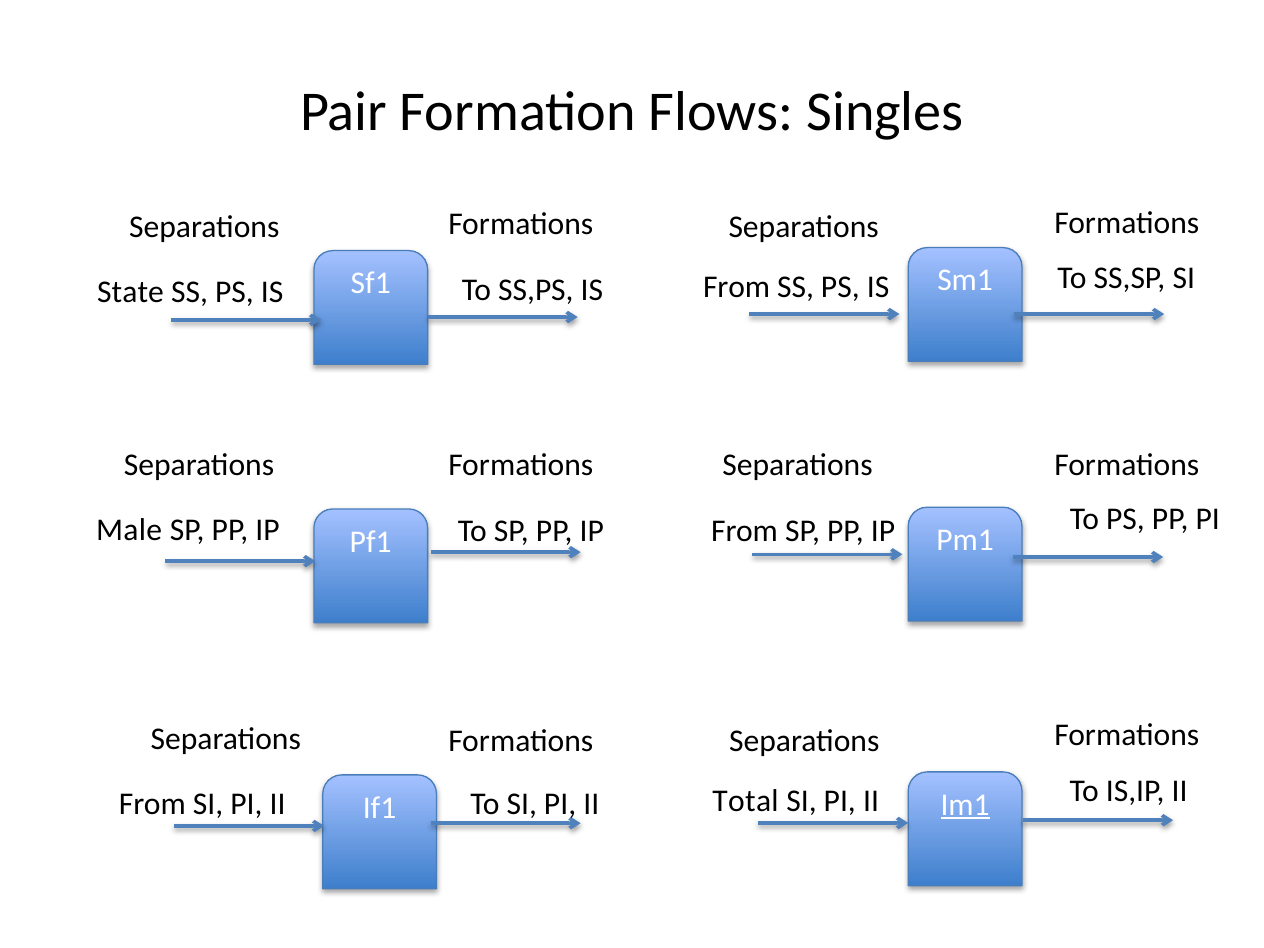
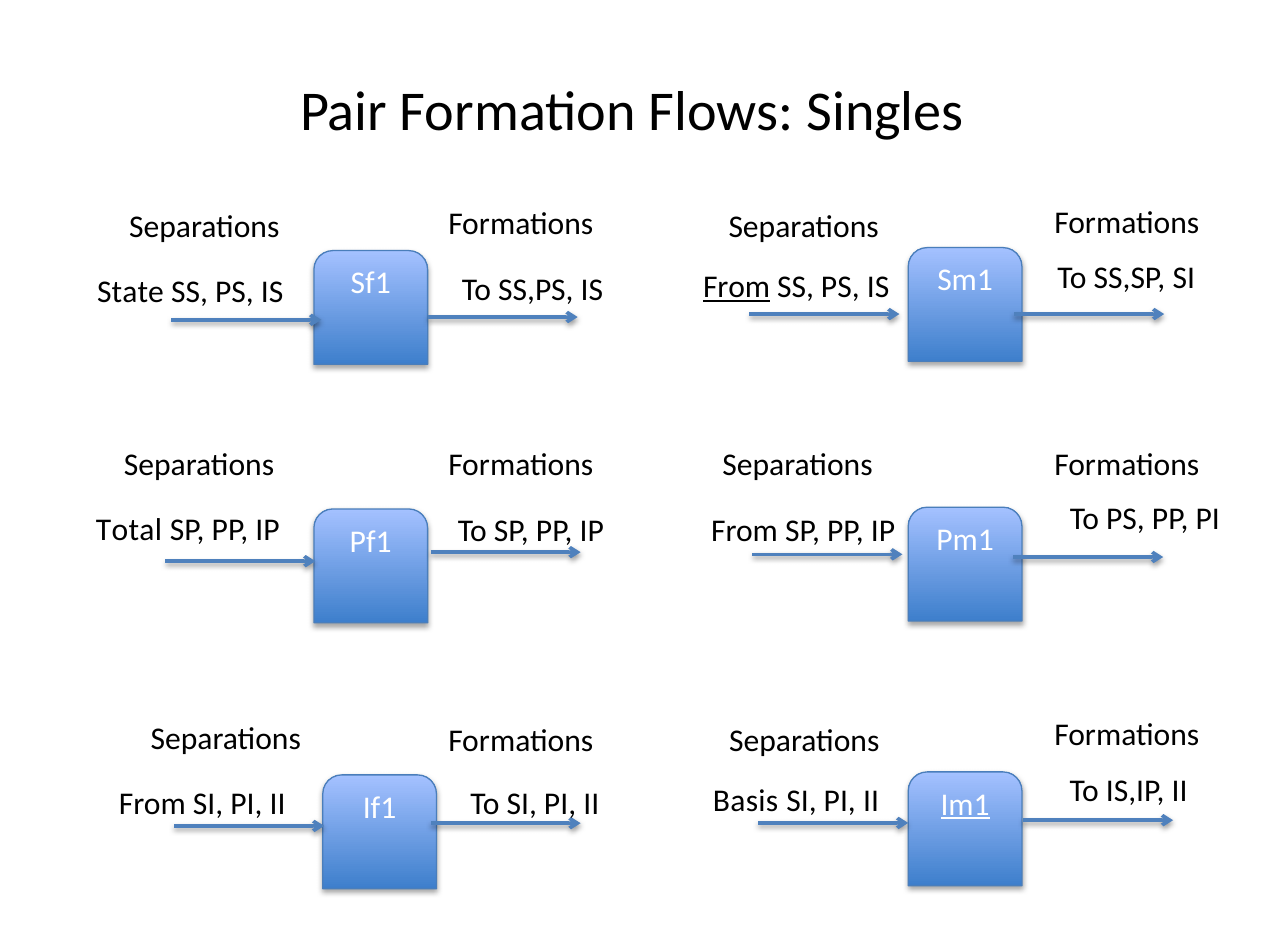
From underline: none -> present (737, 287)
Male: Male -> Total (129, 530)
Total: Total -> Basis (746, 802)
